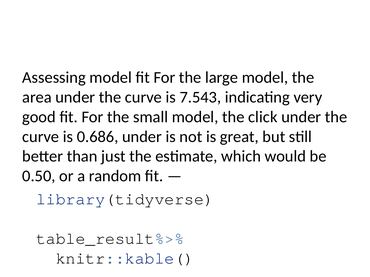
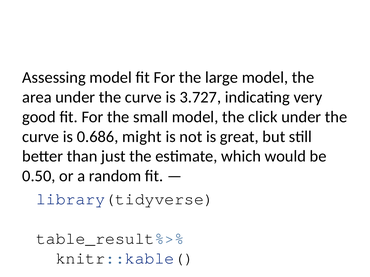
7.543: 7.543 -> 3.727 (200, 97)
0.686 under: under -> might (142, 137)
